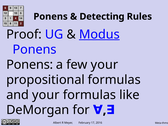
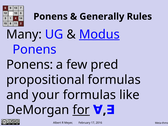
Detecting: Detecting -> Generally (102, 17)
Proof: Proof -> Many (24, 34)
few your: your -> pred (104, 65)
for underline: none -> present (81, 110)
